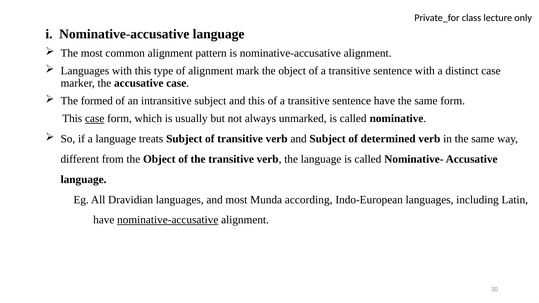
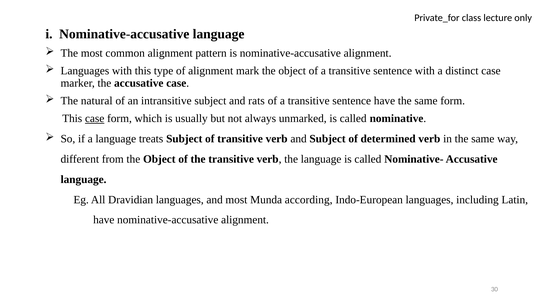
formed: formed -> natural (97, 101)
and this: this -> rats (257, 101)
nominative-accusative underline: present -> none (168, 220)
